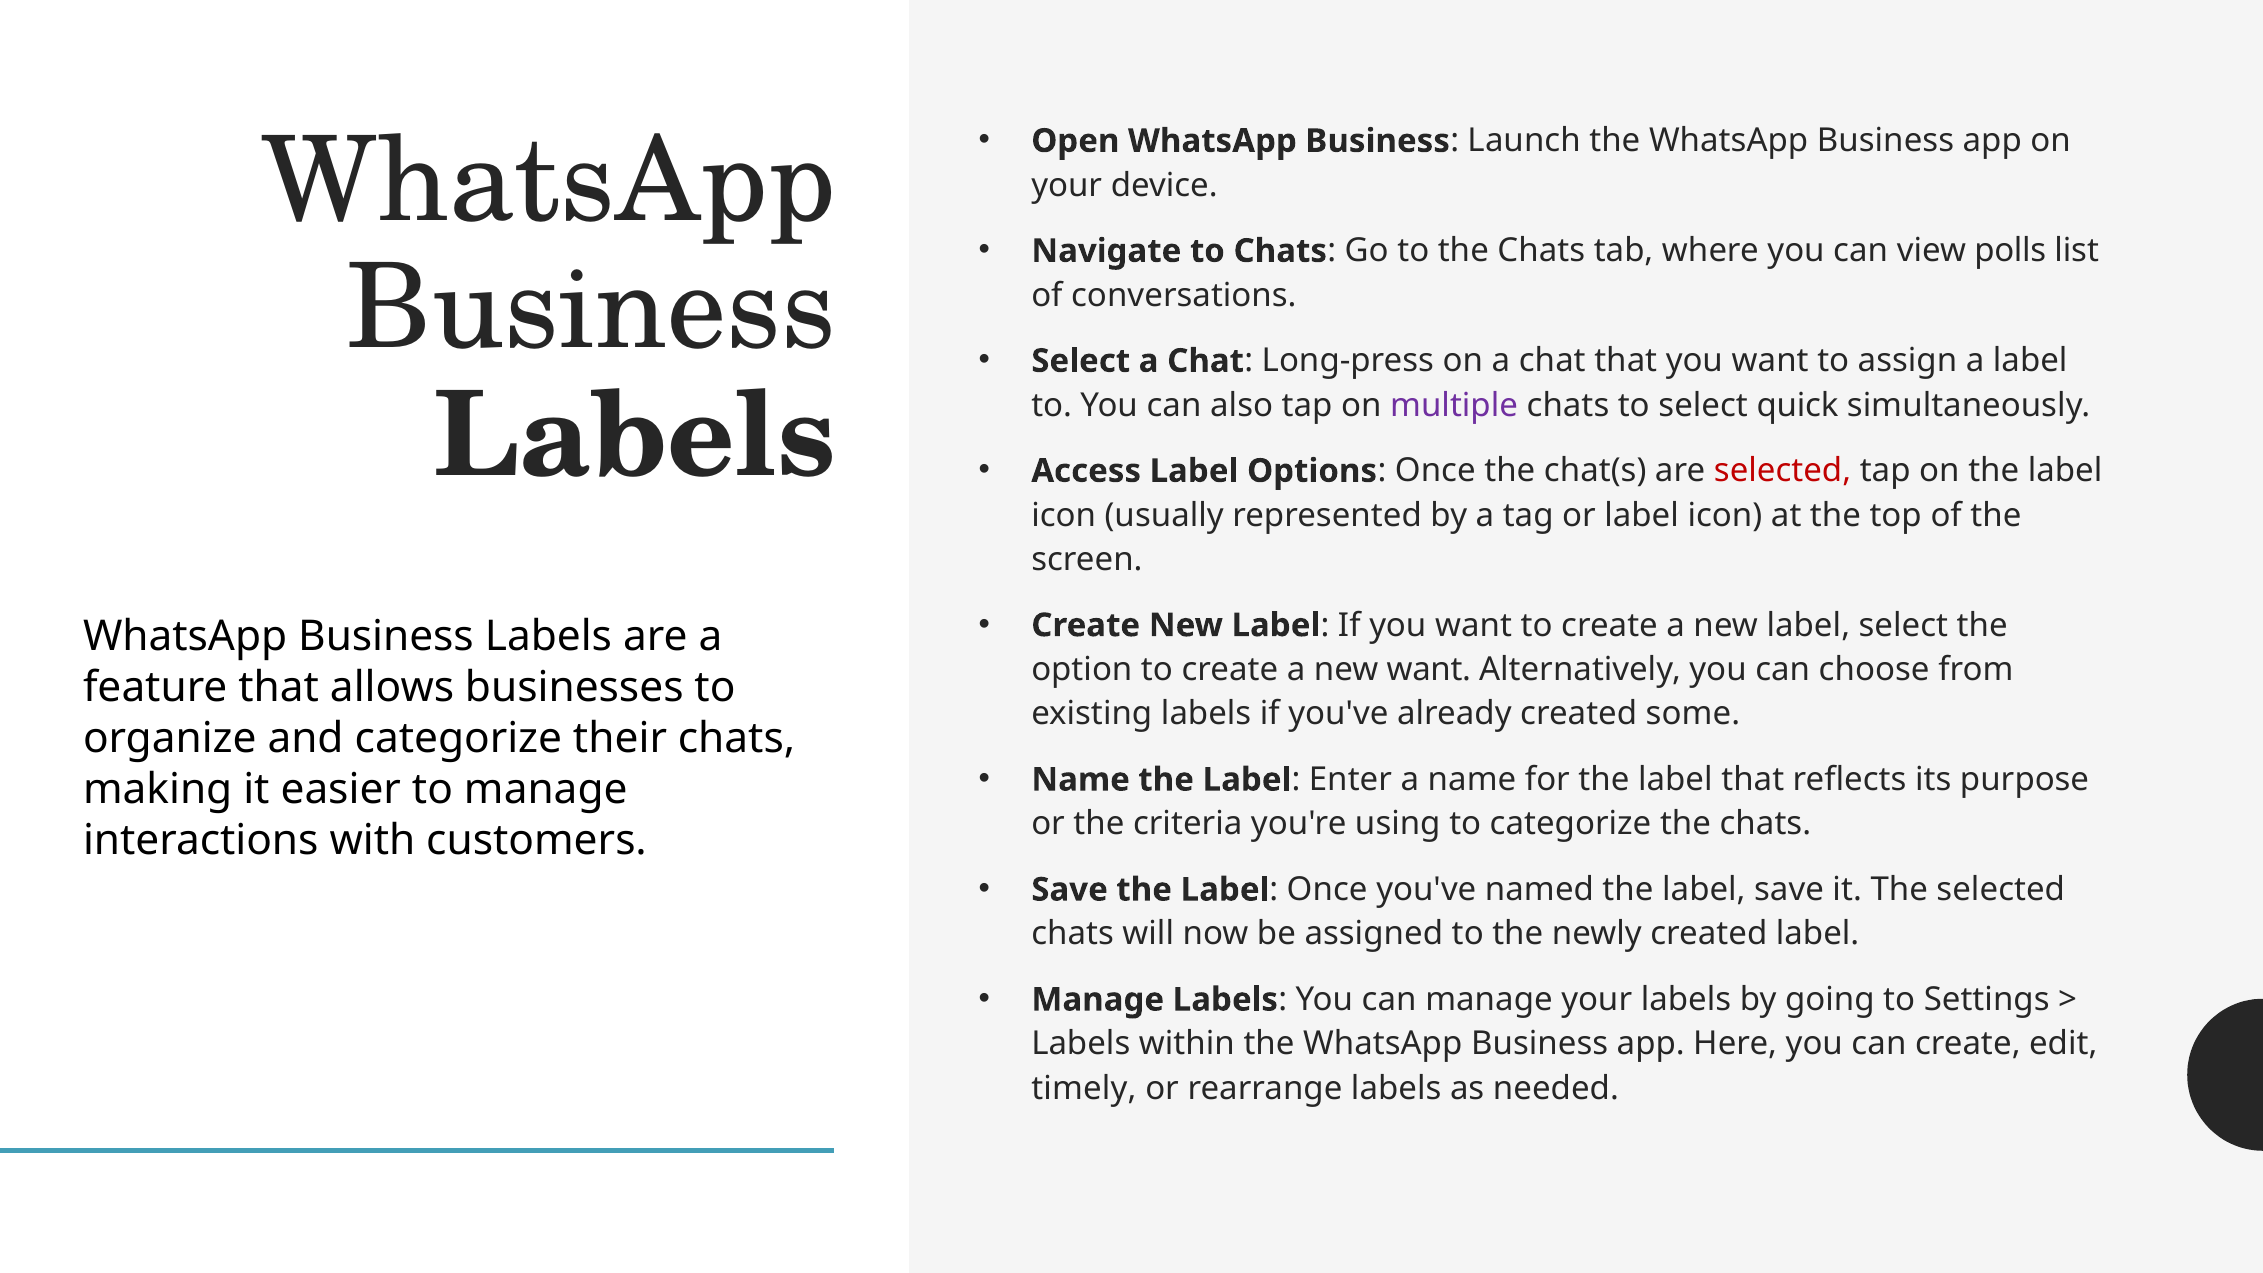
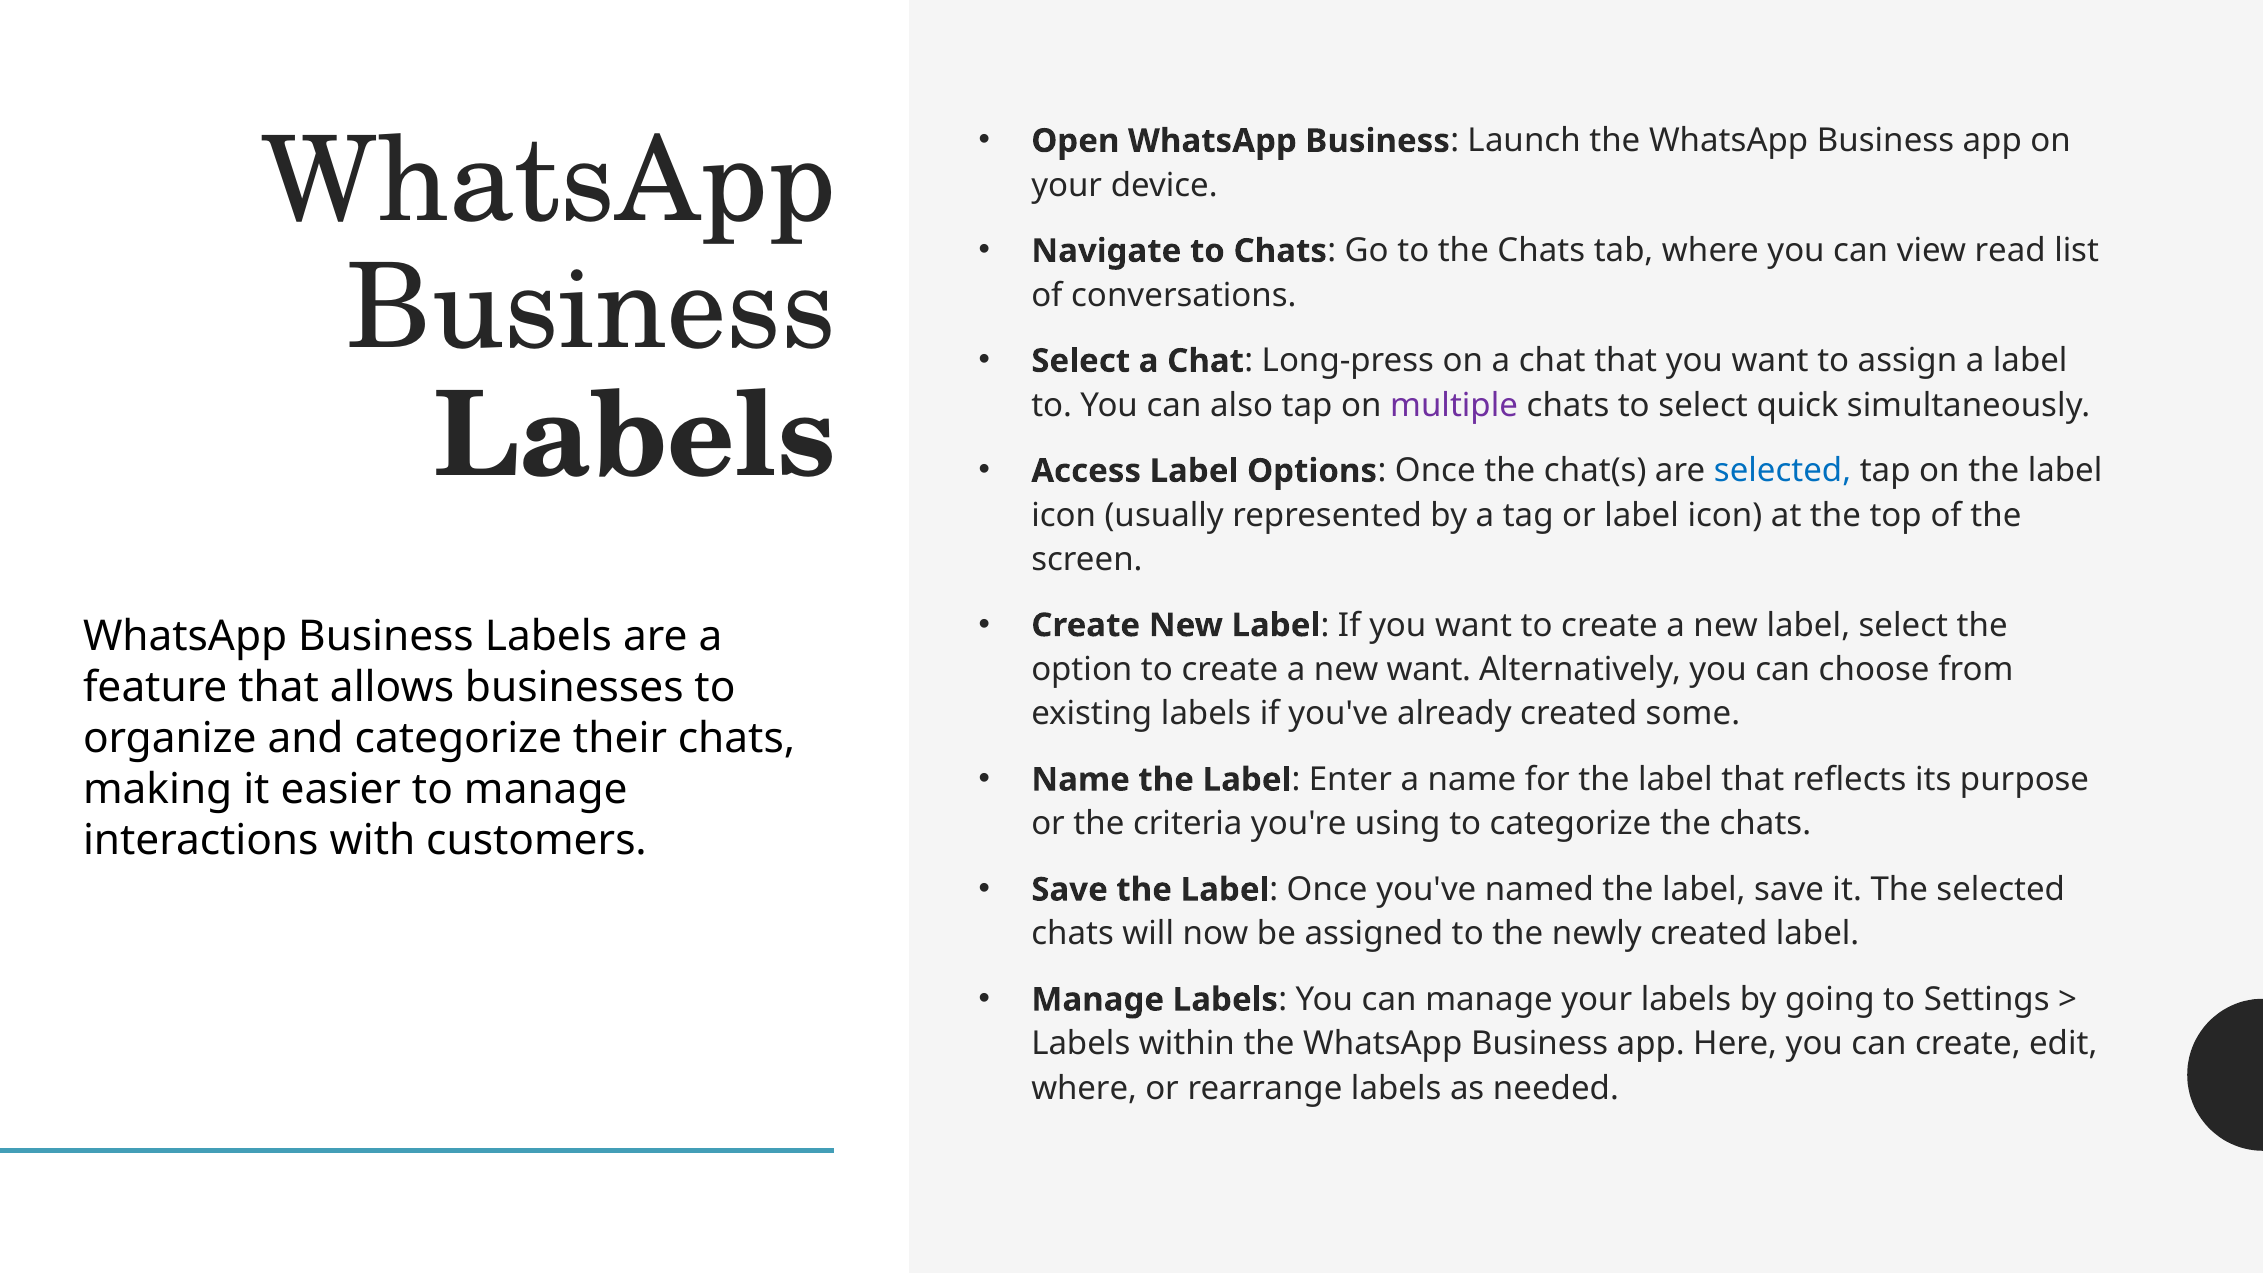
polls: polls -> read (2010, 251)
selected colour: red -> blue (1783, 471)
timely: timely -> where (1084, 1088)
